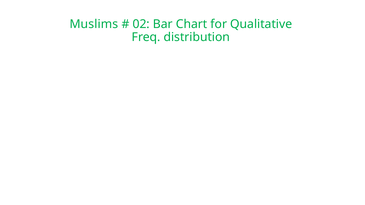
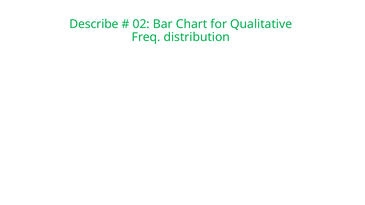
Muslims: Muslims -> Describe (94, 24)
